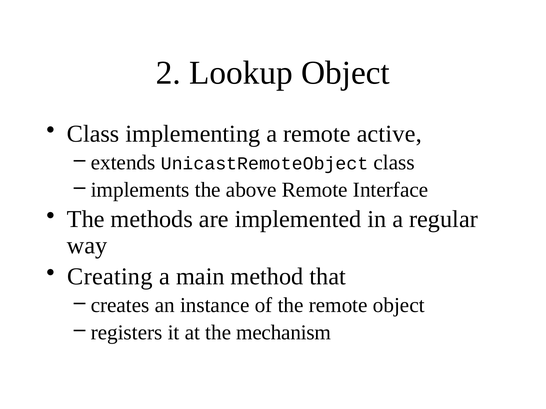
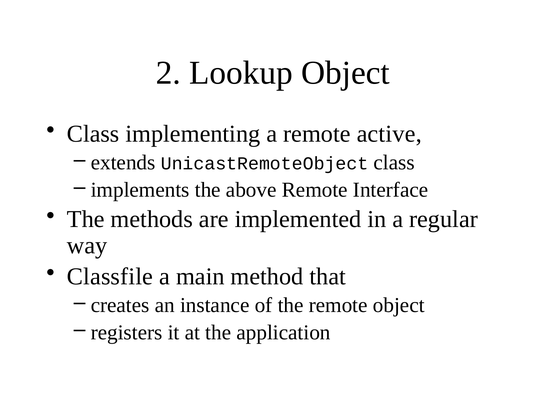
Creating: Creating -> Classfile (110, 277)
mechanism: mechanism -> application (284, 333)
